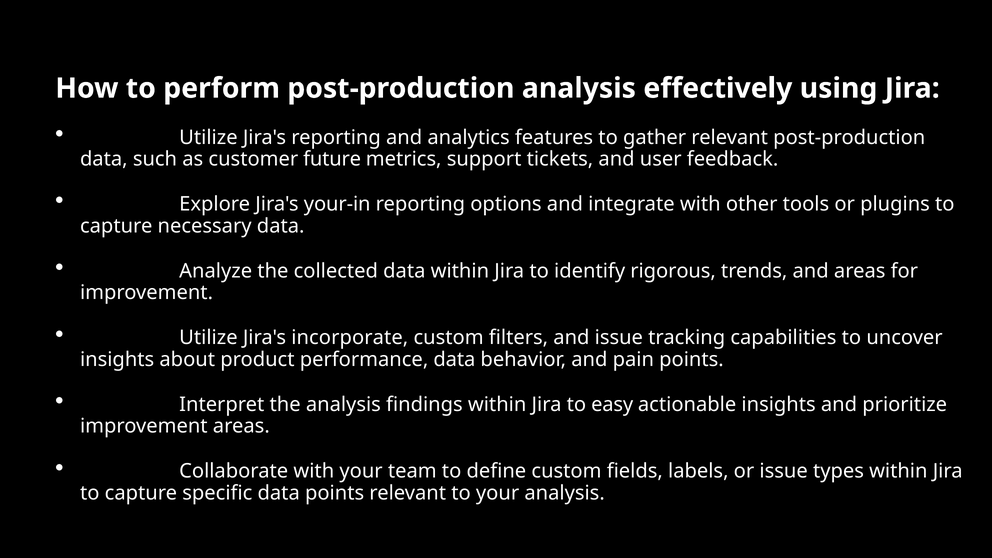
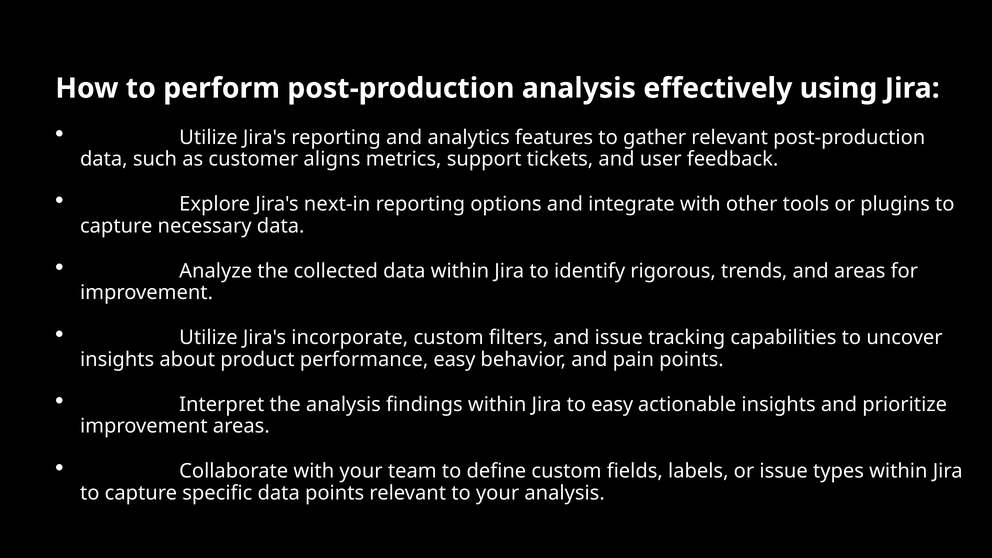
future: future -> aligns (332, 159)
your-in: your-in -> next-in (337, 204)
performance data: data -> easy (454, 360)
